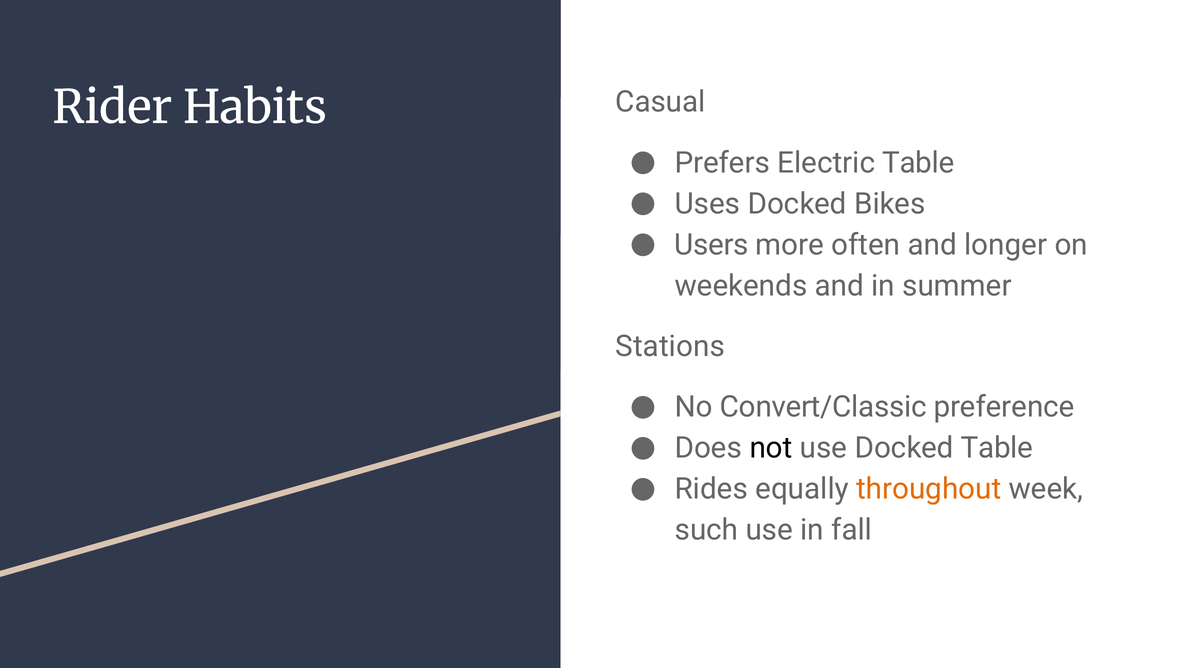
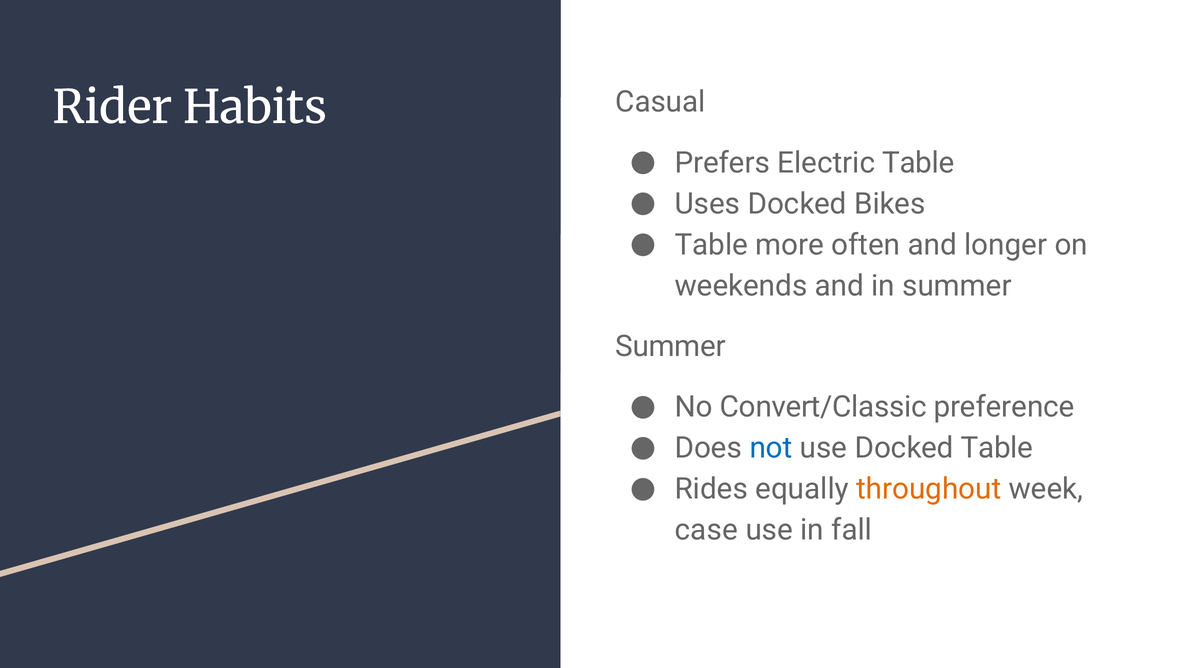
Users: Users -> Table (711, 245)
Stations: Stations -> Summer (670, 347)
not colour: black -> blue (771, 448)
such: such -> case (706, 530)
